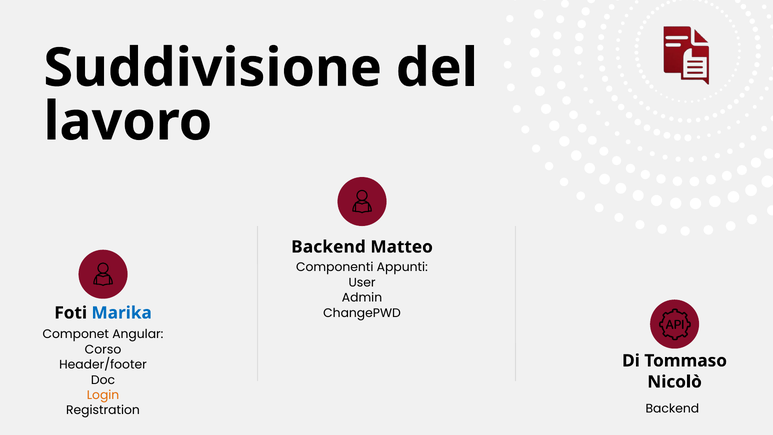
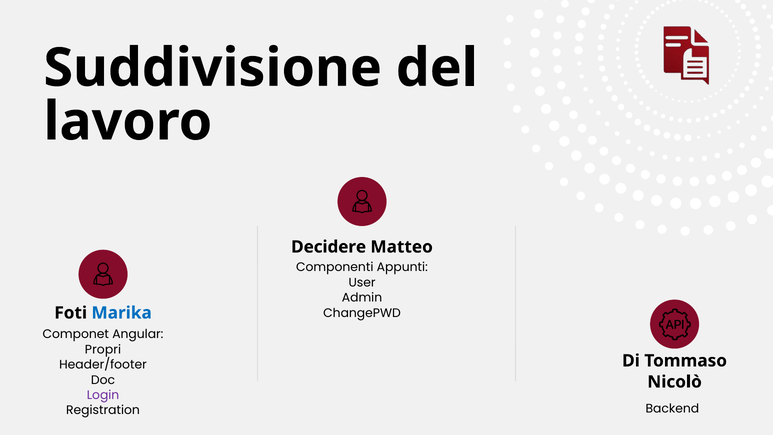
Backend: Backend -> Decidere (329, 247)
Corso: Corso -> Propri (103, 349)
Login colour: orange -> purple (103, 395)
